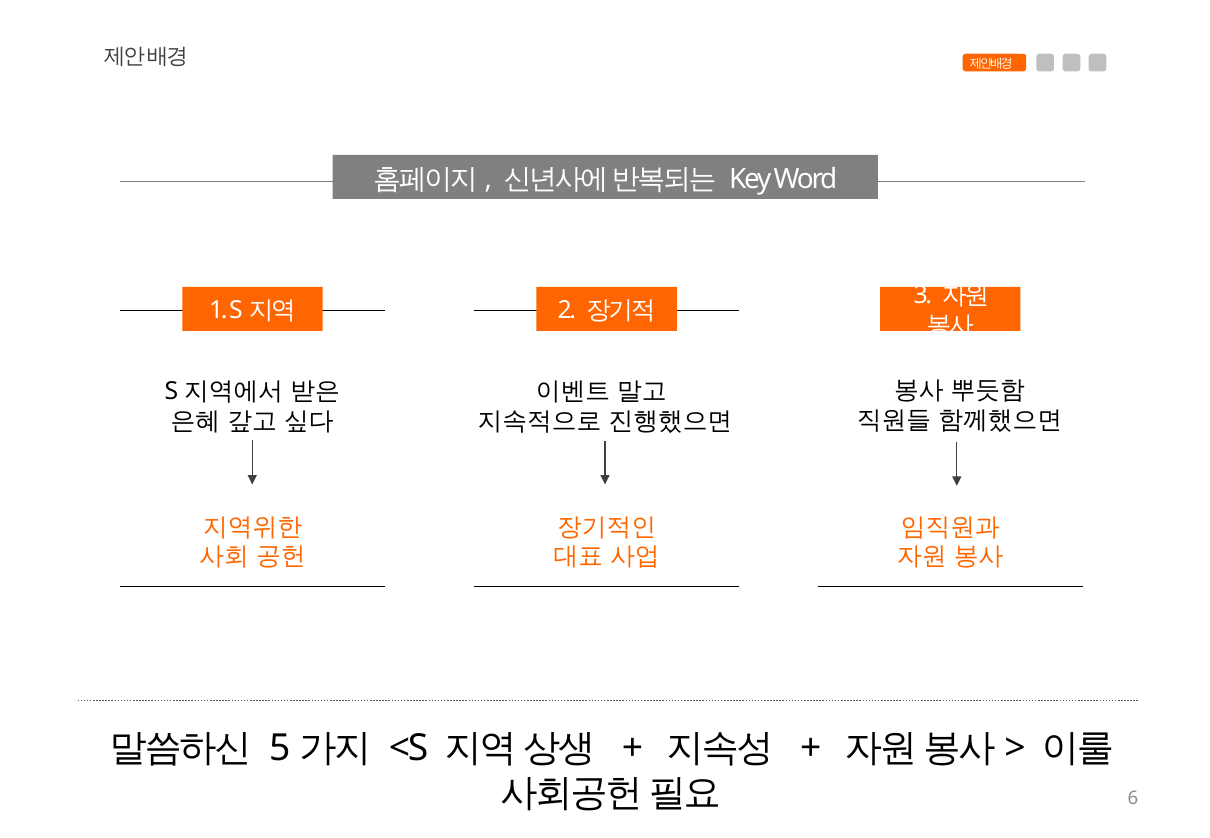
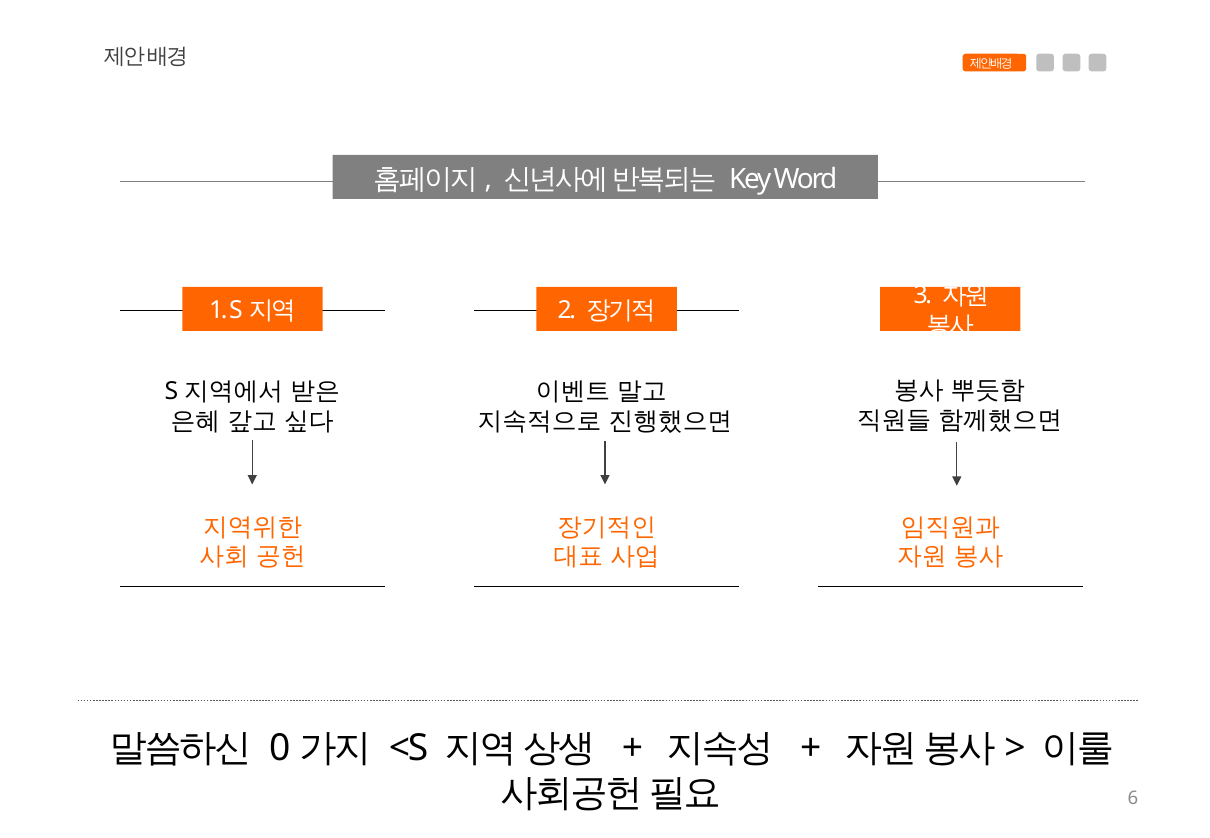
5: 5 -> 0 (280, 748)
